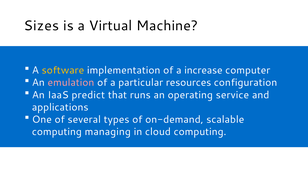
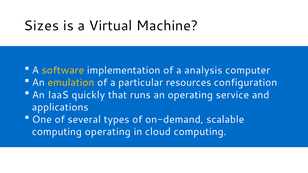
increase: increase -> analysis (203, 70)
emulation colour: pink -> yellow (71, 83)
predict: predict -> quickly (88, 95)
computing managing: managing -> operating (108, 132)
